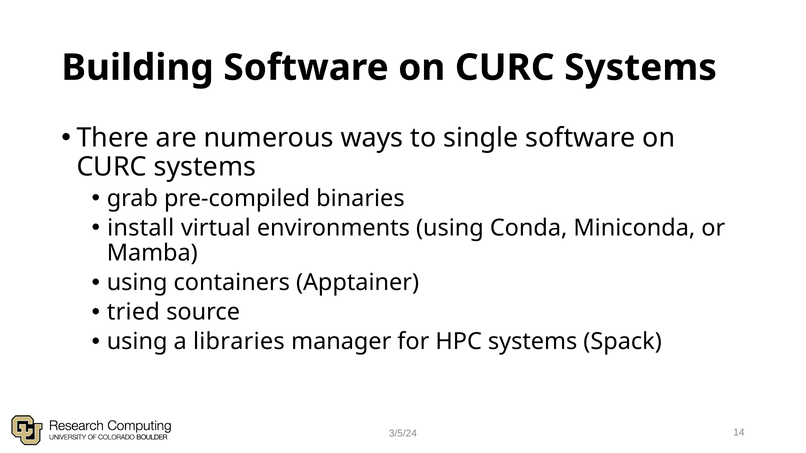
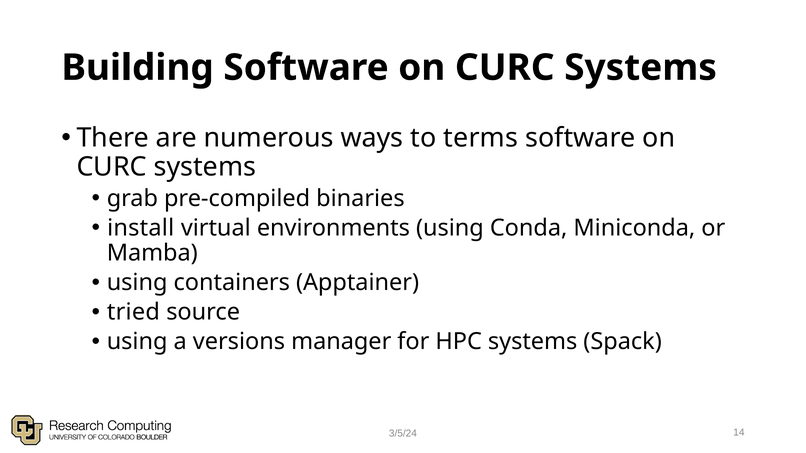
single: single -> terms (481, 138)
libraries: libraries -> versions (239, 342)
